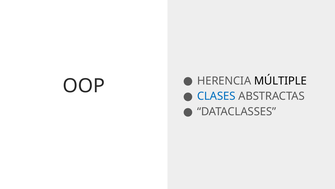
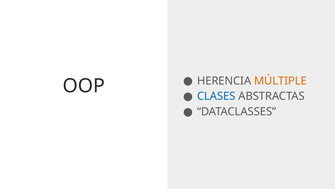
MÚLTIPLE colour: black -> orange (280, 81)
